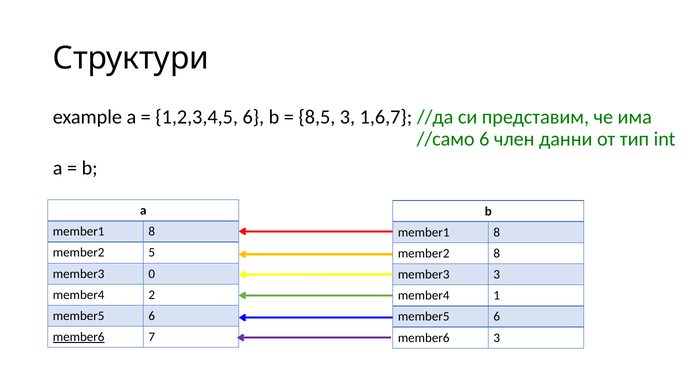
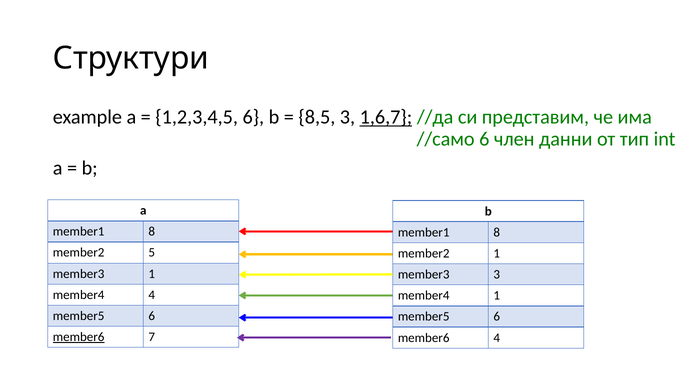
1,6,7 underline: none -> present (386, 117)
member2 8: 8 -> 1 (497, 253)
member3 0: 0 -> 1 (152, 274)
member4 2: 2 -> 4 (152, 295)
member6 3: 3 -> 4 (497, 338)
